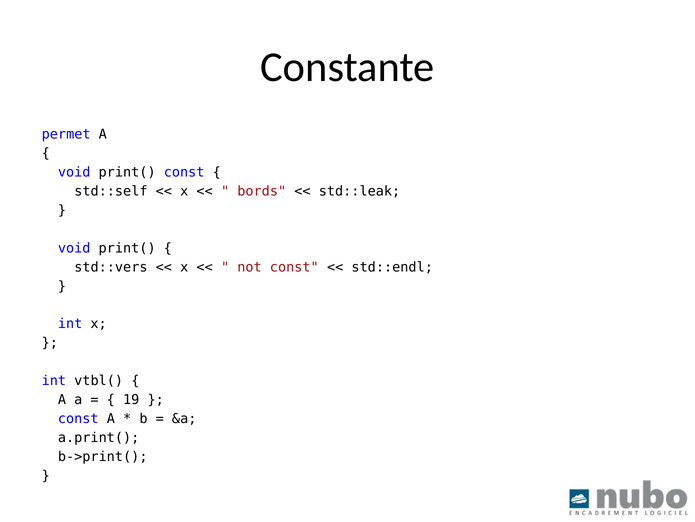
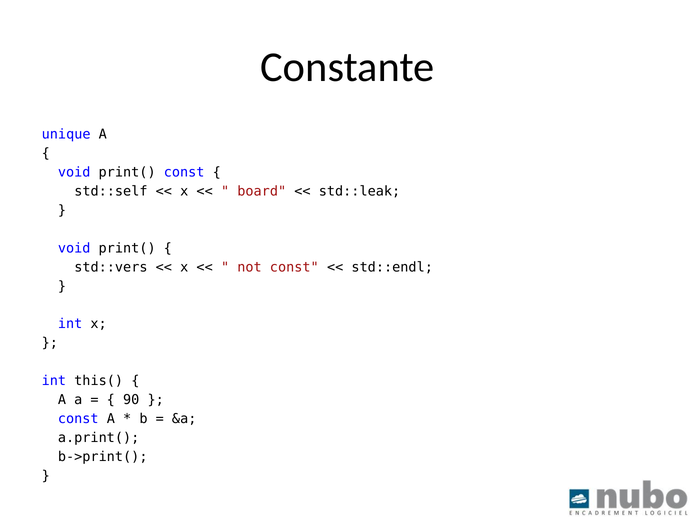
permet: permet -> unique (66, 134)
bords: bords -> board (262, 191)
vtbl(: vtbl( -> this( (99, 380)
19: 19 -> 90 (131, 399)
